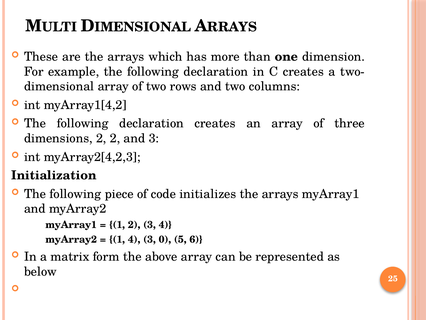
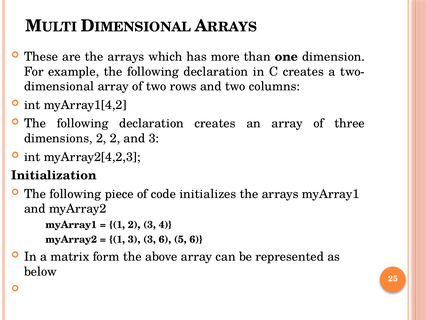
1 4: 4 -> 3 (134, 239)
3 0: 0 -> 6 (165, 239)
